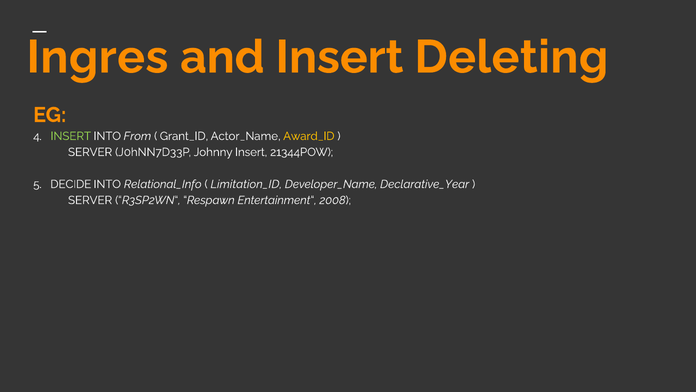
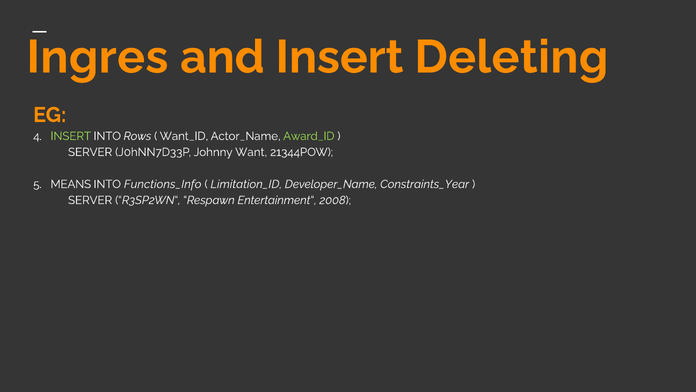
From: From -> Rows (137, 136)
Grant_ID: Grant_ID -> Want_ID (184, 136)
Award_ID colour: yellow -> light green (309, 136)
Johnny Insert: Insert -> Want (251, 152)
DECIDE: DECIDE -> MEANS (71, 184)
Relational_Info: Relational_Info -> Functions_Info (163, 184)
Declarative_Year: Declarative_Year -> Constraints_Year (425, 184)
